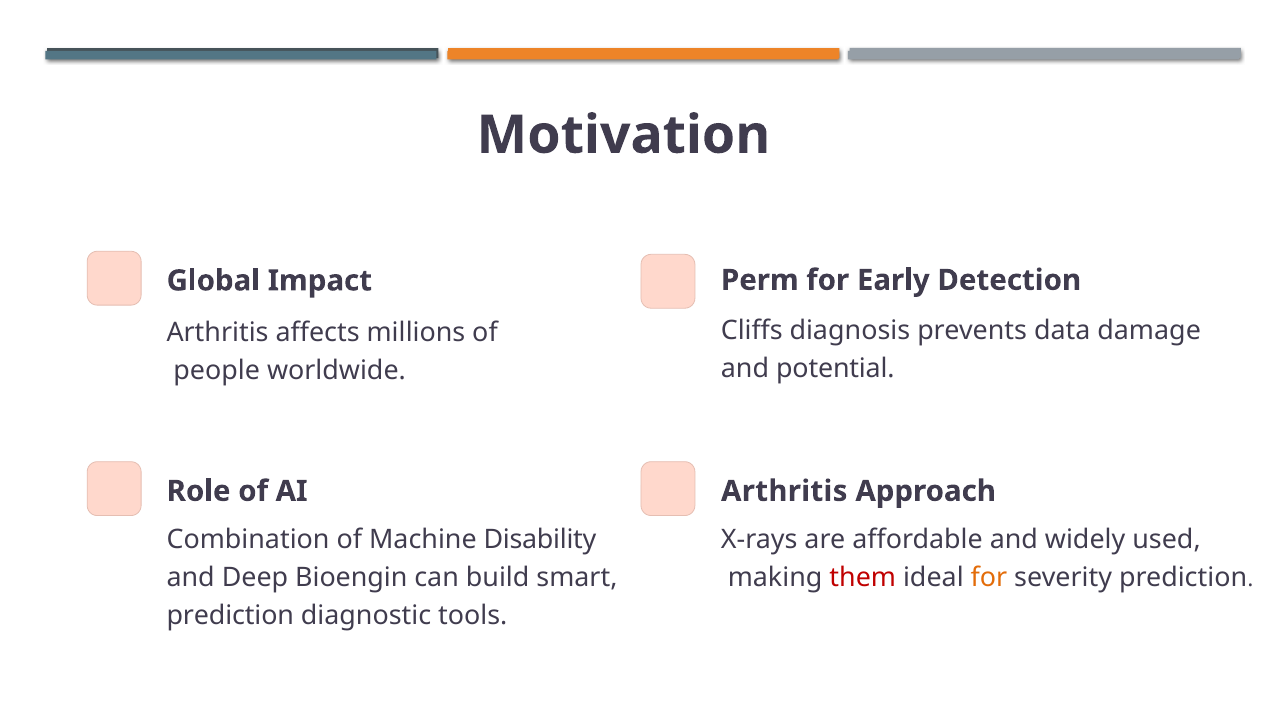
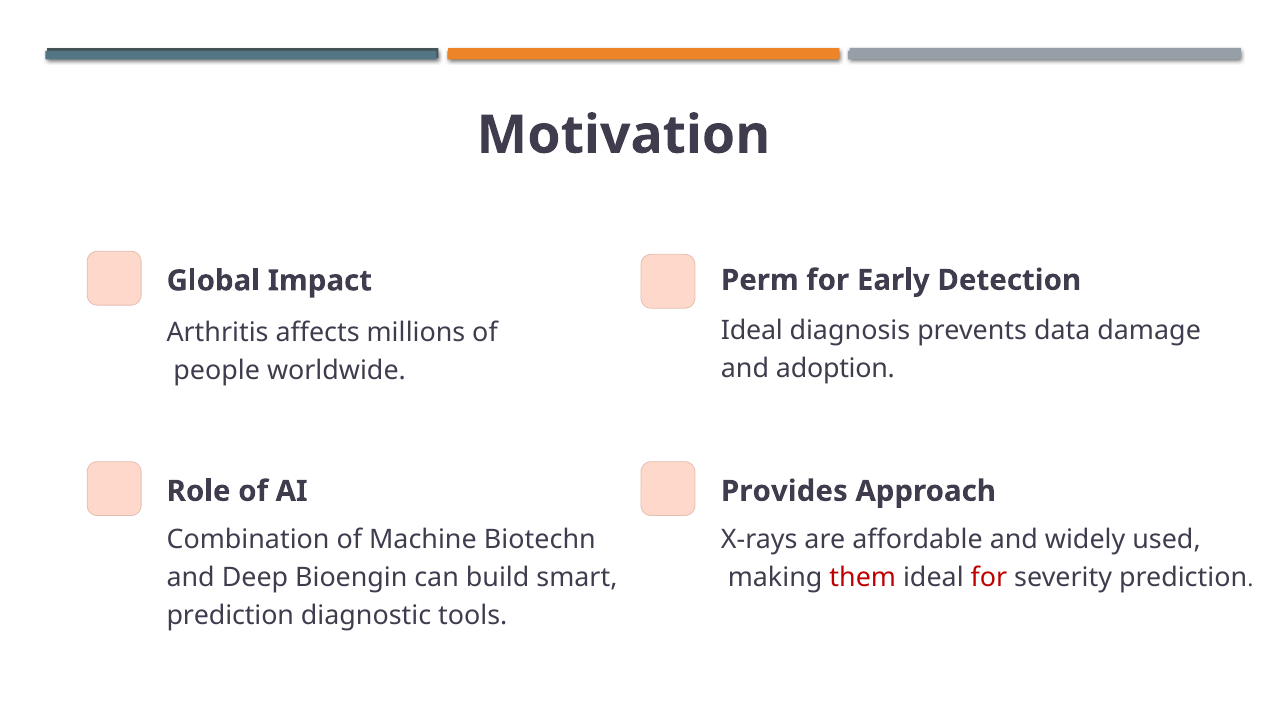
Cliffs: Cliffs -> Ideal (752, 331)
potential: potential -> adoption (835, 369)
AI Arthritis: Arthritis -> Provides (784, 492)
Disability: Disability -> Biotechn (540, 540)
for colour: orange -> red (989, 578)
